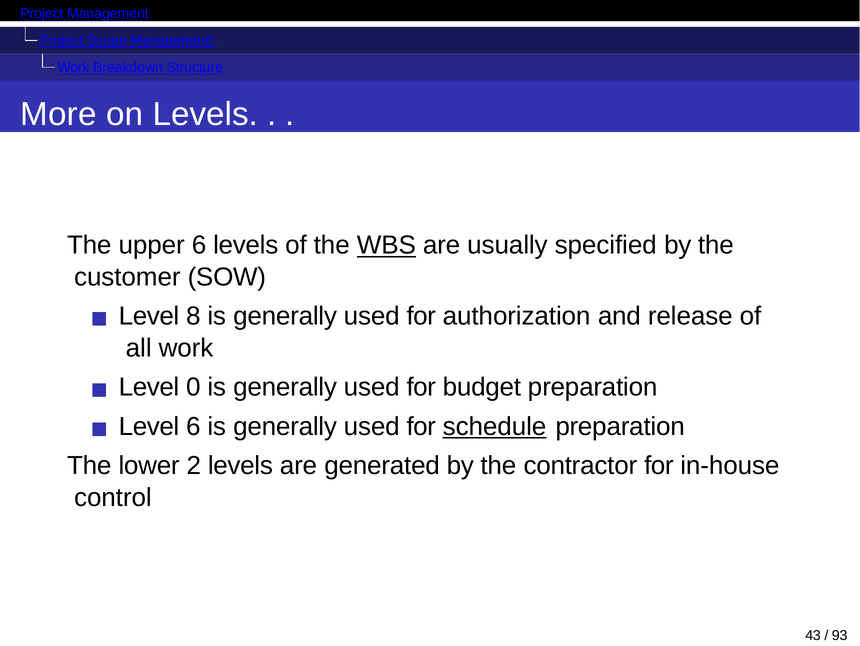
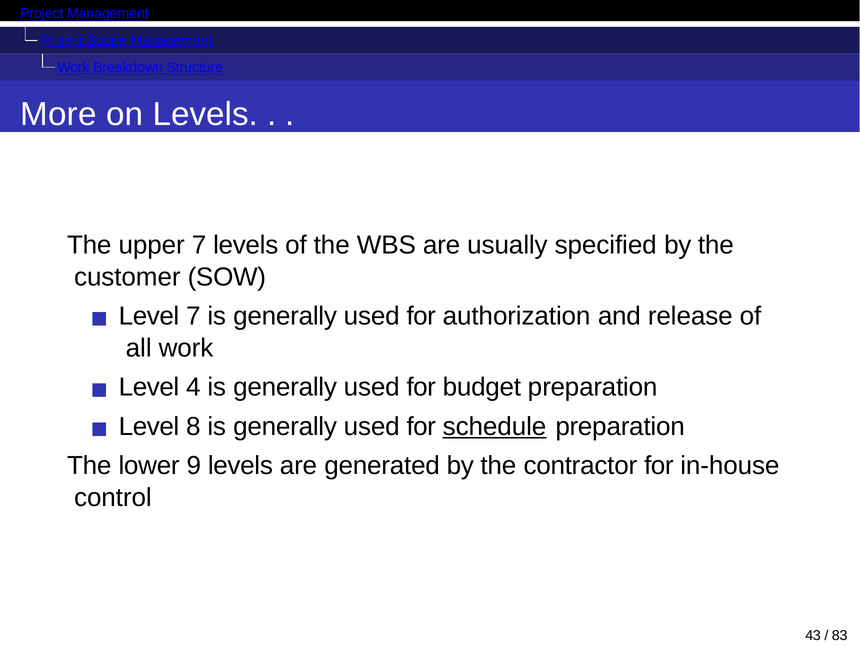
upper 6: 6 -> 7 (199, 245)
WBS underline: present -> none (386, 245)
Level 8: 8 -> 7 (193, 316)
0: 0 -> 4 (193, 387)
Level 6: 6 -> 8 (193, 426)
2: 2 -> 9 (194, 465)
93: 93 -> 83 (840, 635)
